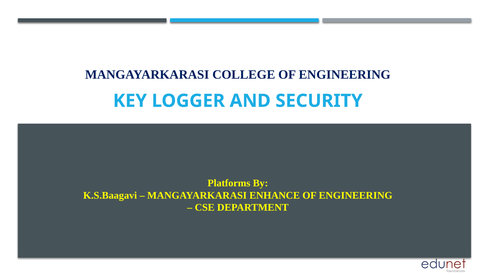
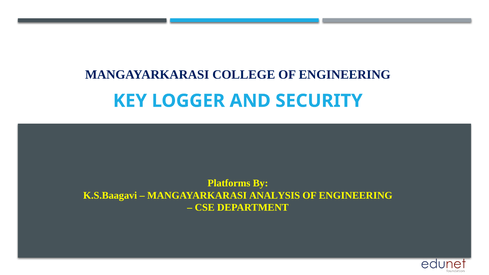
ENHANCE: ENHANCE -> ANALYSIS (275, 195)
